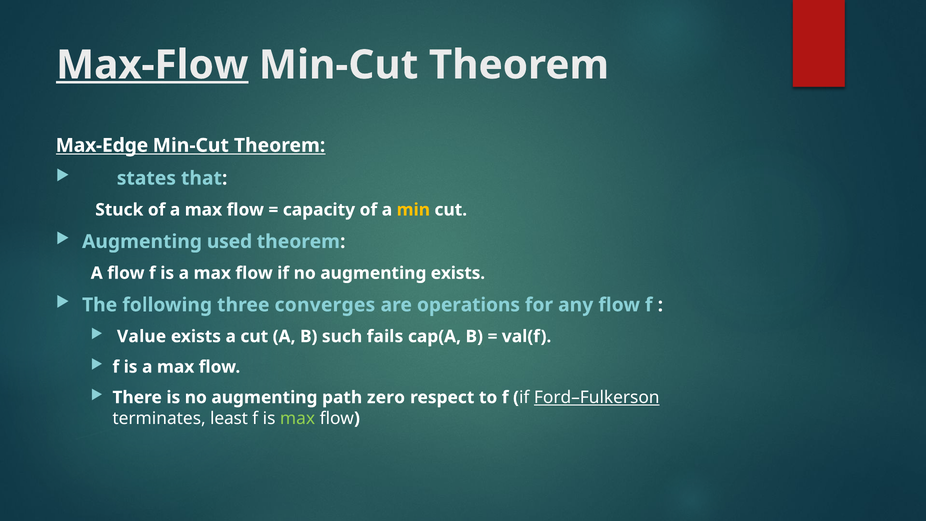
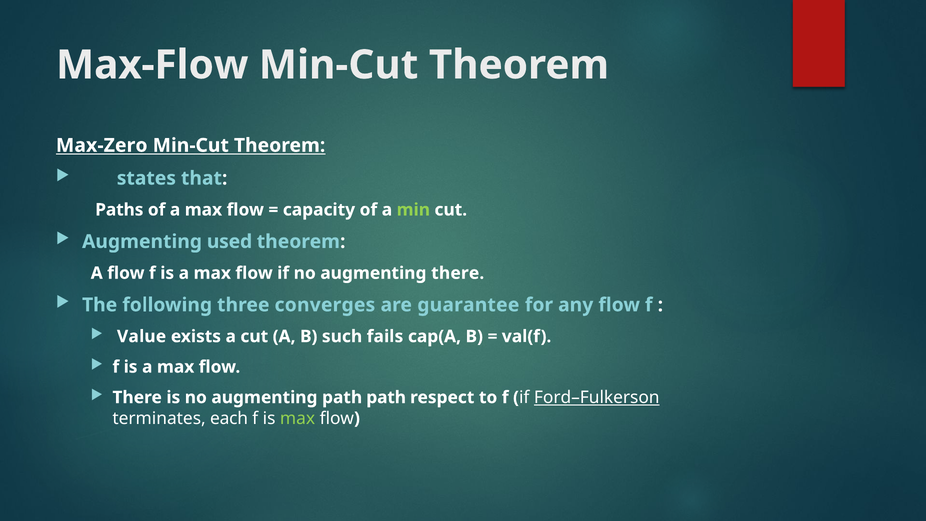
Max-Flow underline: present -> none (152, 65)
Max-Edge: Max-Edge -> Max-Zero (102, 145)
Stuck: Stuck -> Paths (119, 210)
min colour: yellow -> light green (413, 210)
augmenting exists: exists -> there (458, 273)
operations: operations -> guarantee (468, 305)
path zero: zero -> path (386, 397)
least: least -> each (229, 418)
